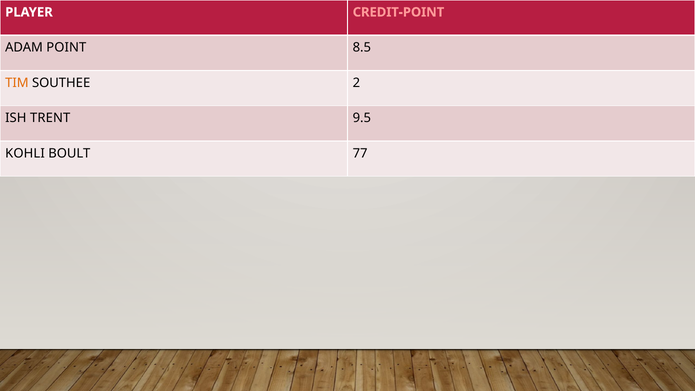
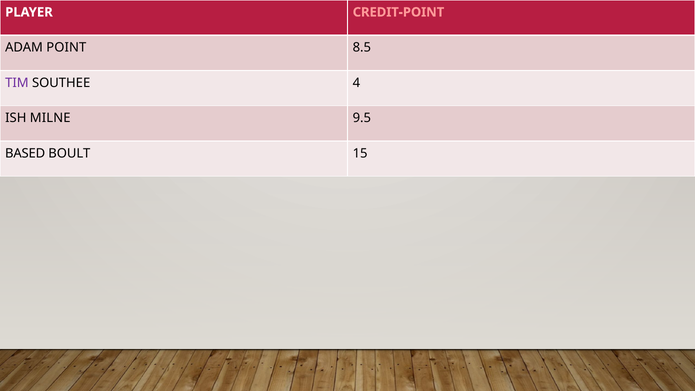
TIM colour: orange -> purple (17, 83)
2: 2 -> 4 (356, 83)
TRENT: TRENT -> MILNE (50, 118)
KOHLI: KOHLI -> BASED (25, 153)
77: 77 -> 15 (360, 153)
